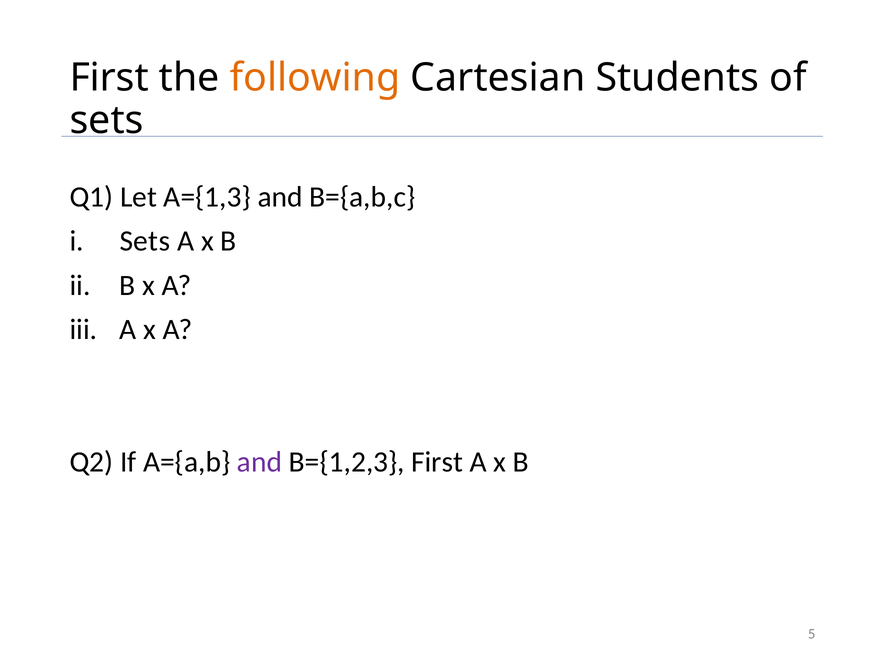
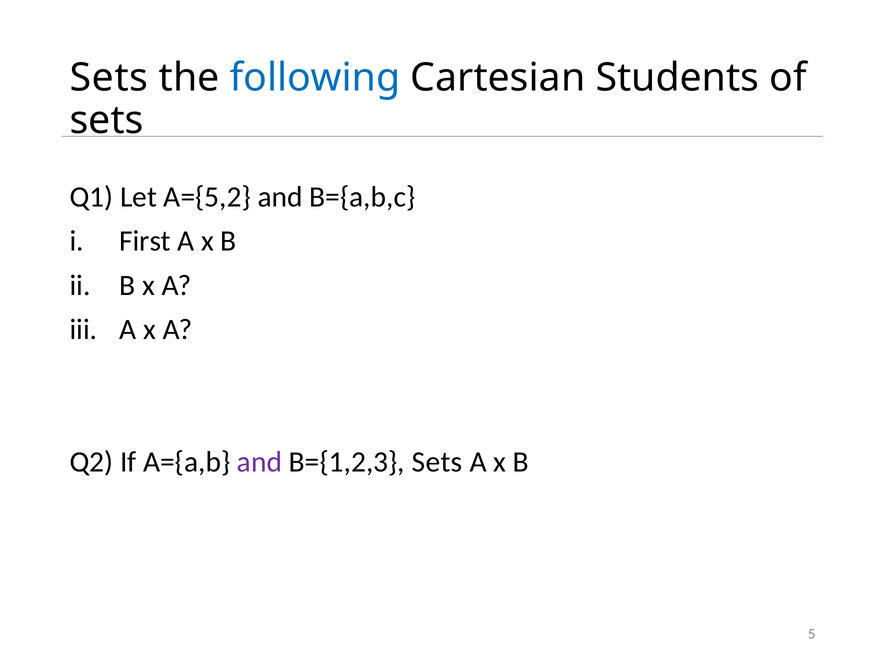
First: First -> Sets (109, 78)
following colour: orange -> blue (315, 78)
A={1,3: A={1,3 -> A={5,2 (207, 197)
Sets: Sets -> First (145, 241)
B={1,2,3 First: First -> Sets (437, 462)
